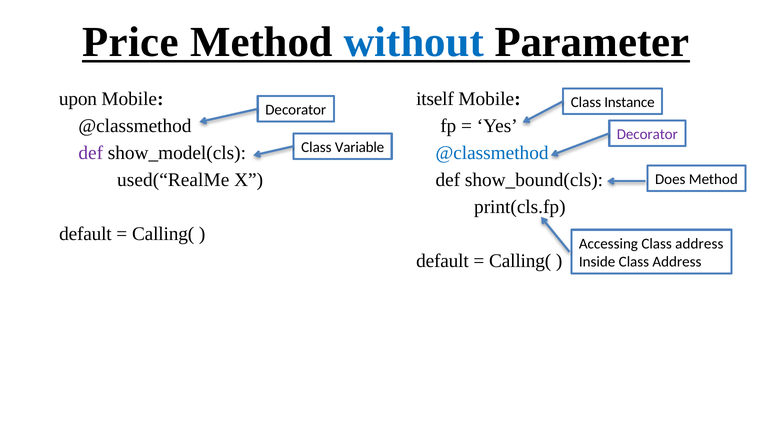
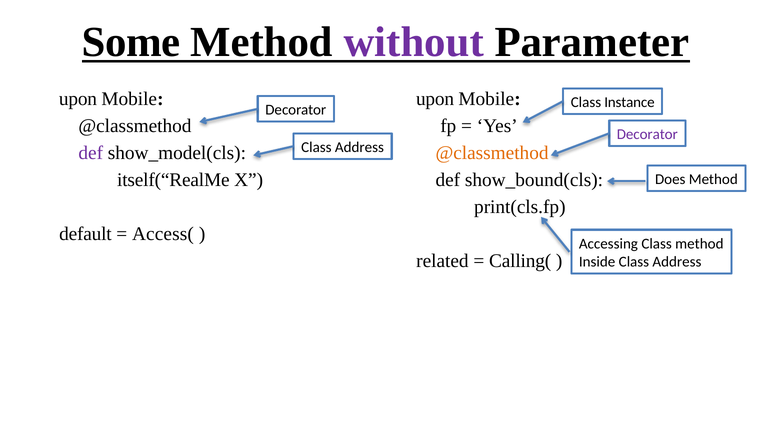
Price: Price -> Some (131, 42)
without colour: blue -> purple (414, 42)
itself: itself -> upon (435, 99)
Variable: Variable -> Address (359, 147)
@classmethod colour: blue -> orange (492, 153)
used(“RealMe: used(“RealMe -> itself(“RealMe (173, 180)
Calling(: Calling( -> Access( (163, 234)
Accessing Class address: address -> method (699, 244)
default: default -> related (442, 261)
